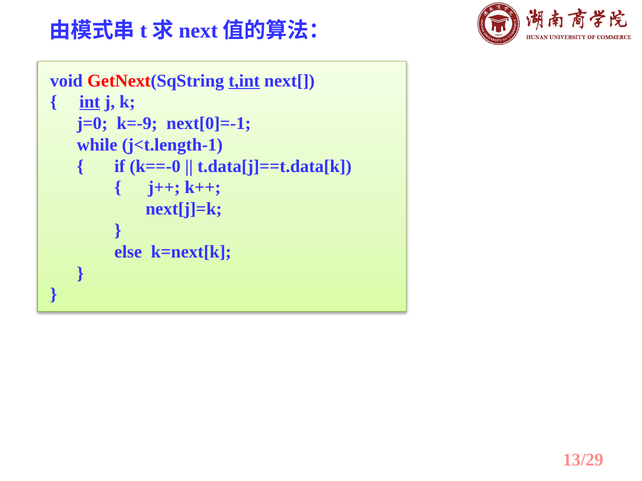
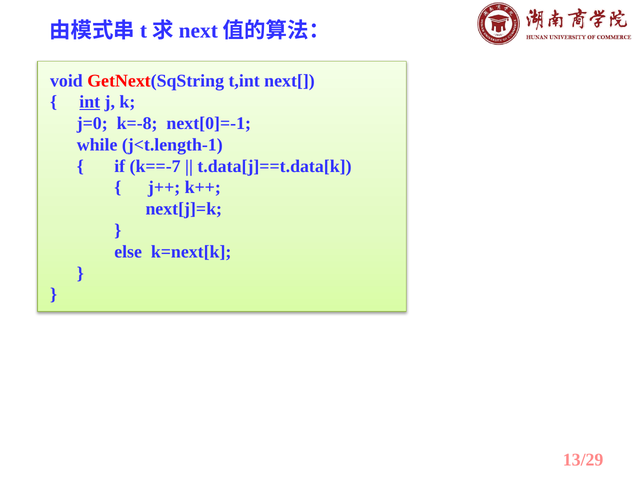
t,int underline: present -> none (244, 81)
k=-9: k=-9 -> k=-8 (137, 124)
k==-0: k==-0 -> k==-7 (155, 166)
